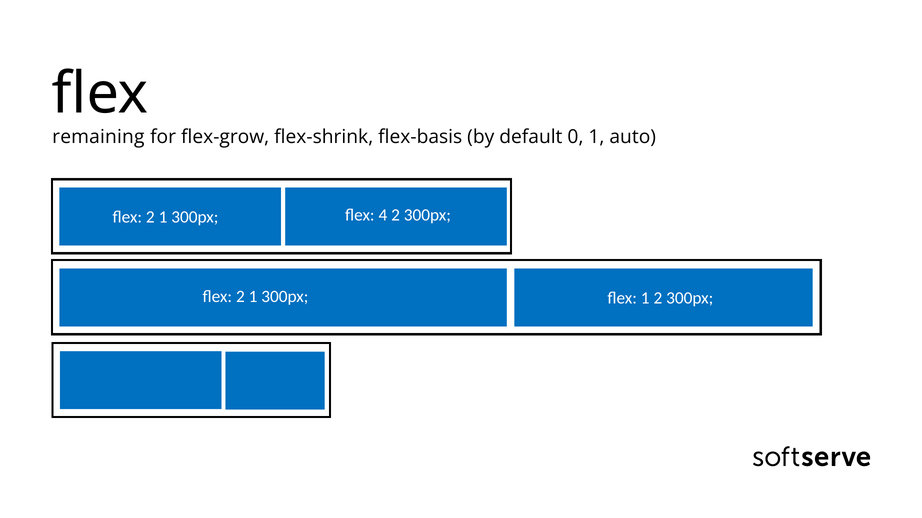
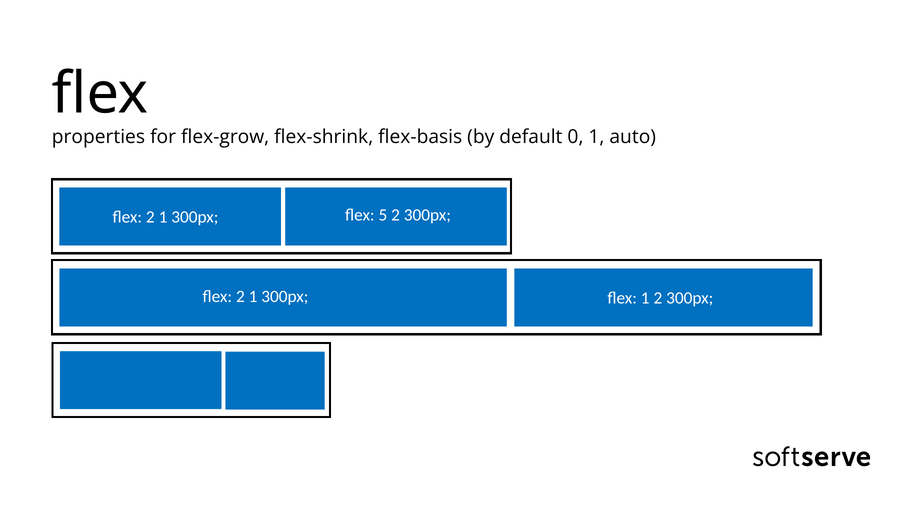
remaining: remaining -> properties (98, 137)
4: 4 -> 5 (383, 215)
